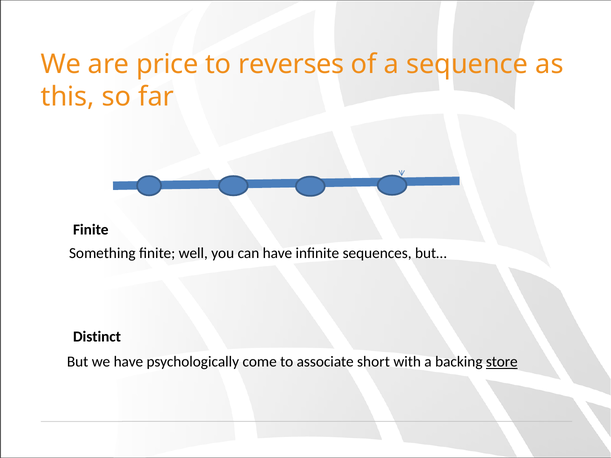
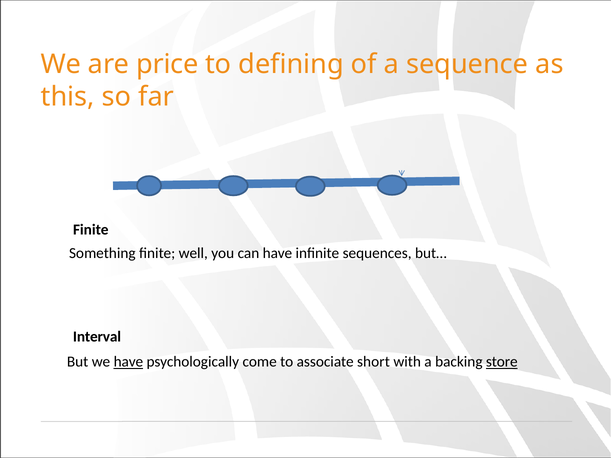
reverses: reverses -> defining (291, 64)
Distinct: Distinct -> Interval (97, 337)
have underline: none -> present (128, 362)
